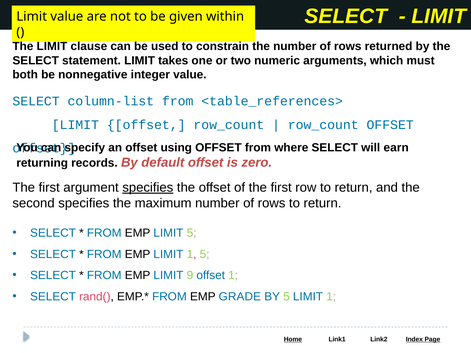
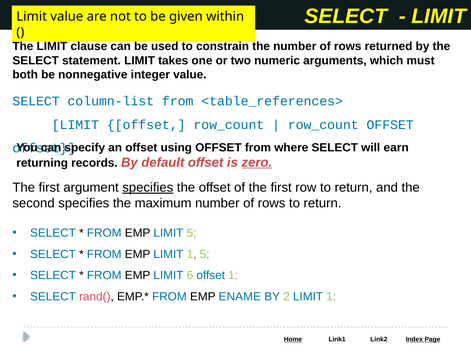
zero underline: none -> present (257, 163)
9: 9 -> 6 (190, 276)
GRADE: GRADE -> ENAME (240, 297)
BY 5: 5 -> 2 (287, 297)
